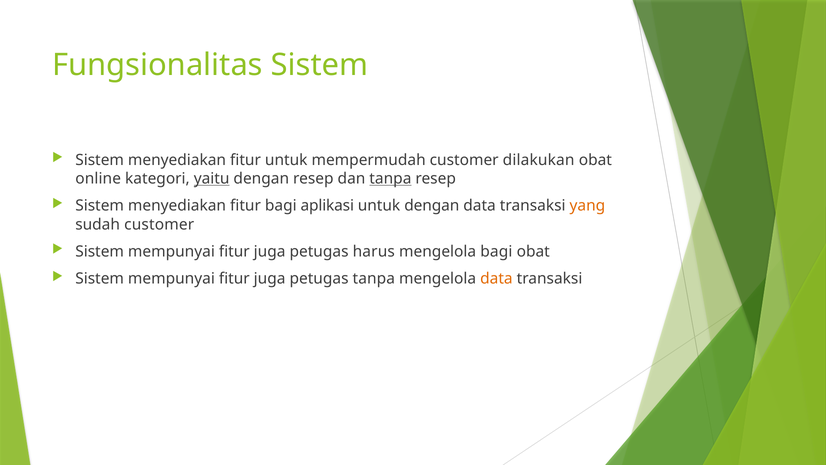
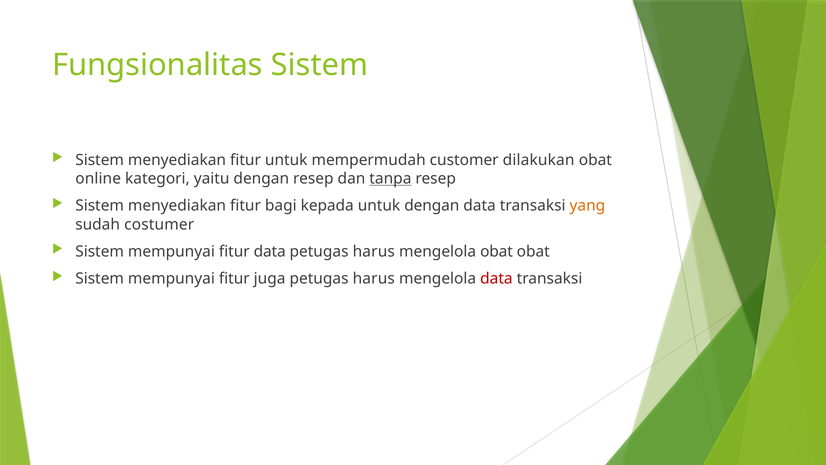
yaitu underline: present -> none (212, 178)
aplikasi: aplikasi -> kepada (327, 206)
sudah customer: customer -> costumer (159, 224)
juga: juga -> data (270, 251)
mengelola bagi: bagi -> obat (497, 251)
tanpa: tanpa -> harus (374, 279)
data colour: orange -> red (496, 279)
